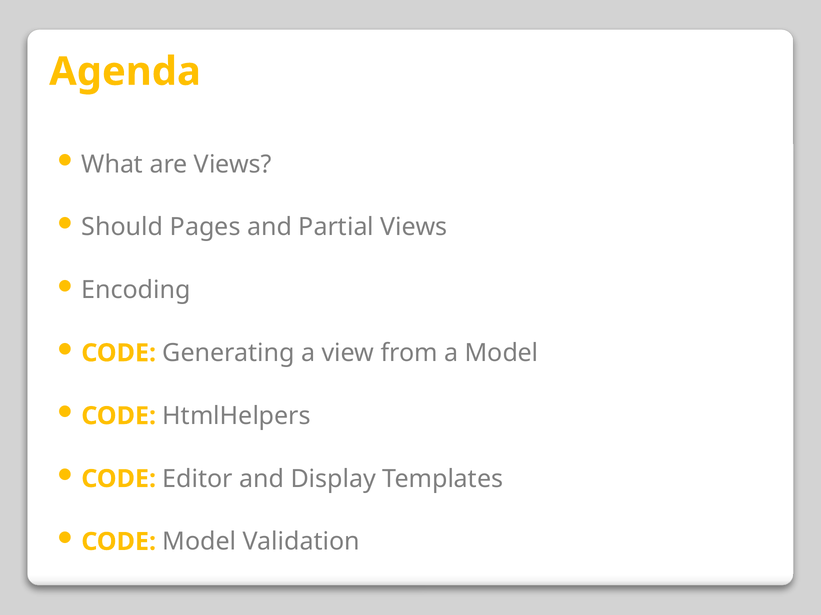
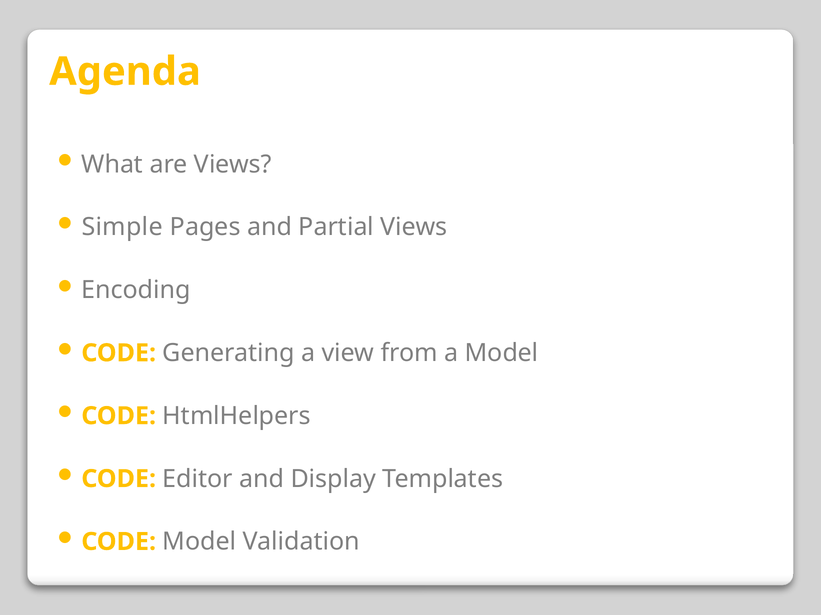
Should: Should -> Simple (122, 227)
